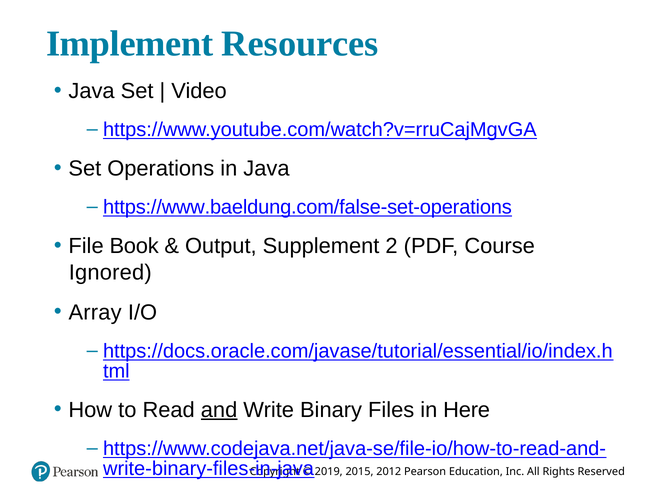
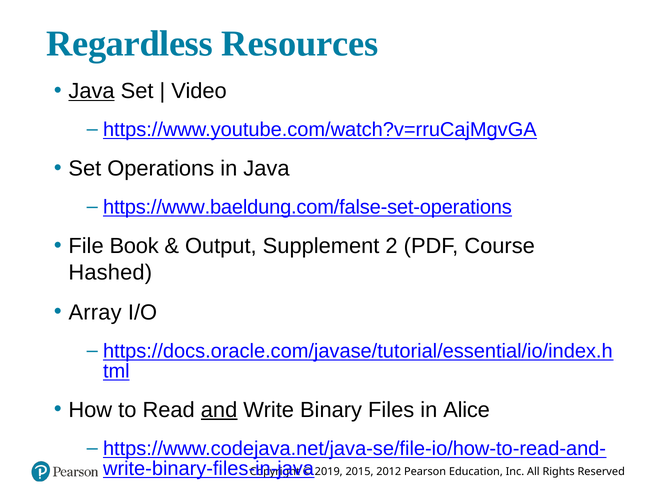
Implement: Implement -> Regardless (130, 44)
Java underline: none -> present (92, 91)
Ignored: Ignored -> Hashed (110, 272)
Here: Here -> Alice (467, 410)
